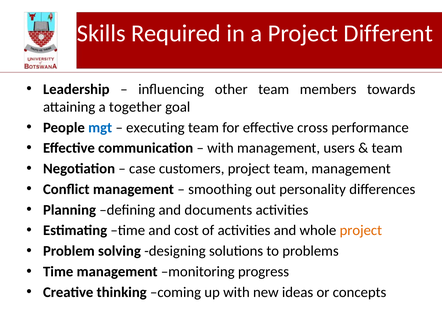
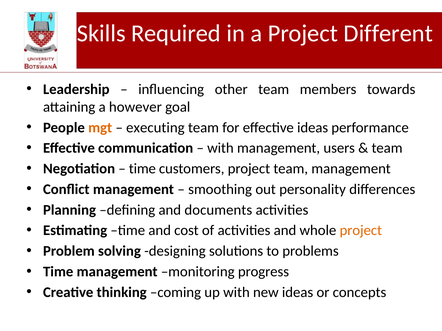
together: together -> however (135, 107)
mgt colour: blue -> orange (100, 128)
effective cross: cross -> ideas (313, 128)
case: case -> time (142, 169)
